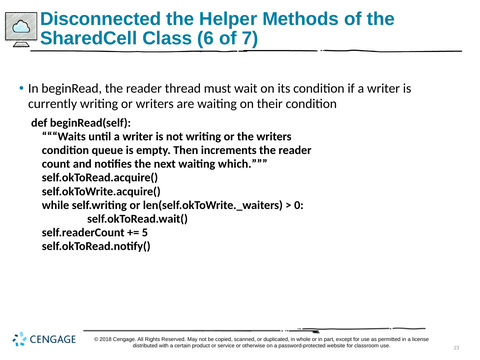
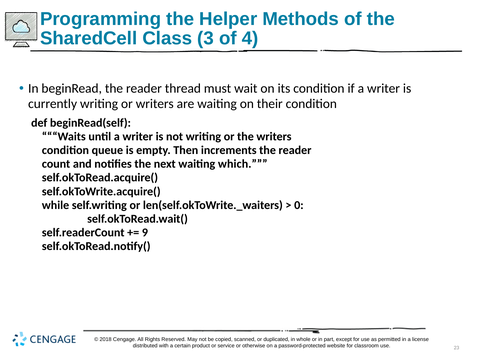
Disconnected: Disconnected -> Programming (101, 19)
6: 6 -> 3 (206, 38)
7: 7 -> 4 (250, 38)
5: 5 -> 9 (145, 232)
